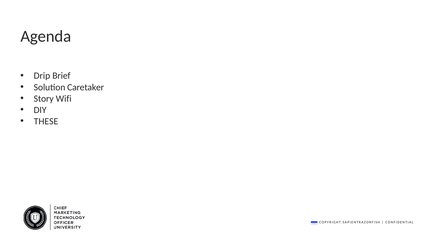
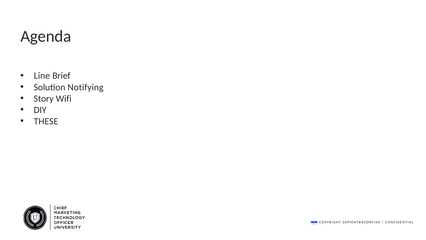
Drip: Drip -> Line (42, 76)
Caretaker: Caretaker -> Notifying (86, 87)
